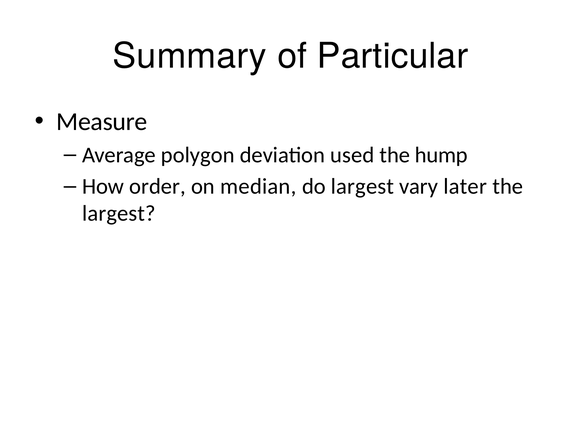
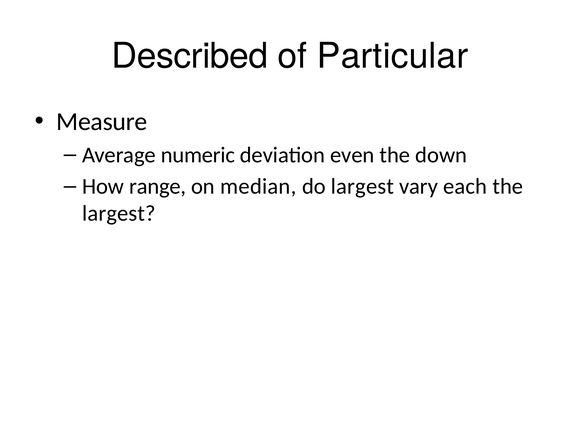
Summary: Summary -> Described (190, 56)
polygon: polygon -> numeric (198, 155)
used: used -> even (352, 155)
hump: hump -> down (441, 155)
order: order -> range (158, 187)
later: later -> each (465, 187)
